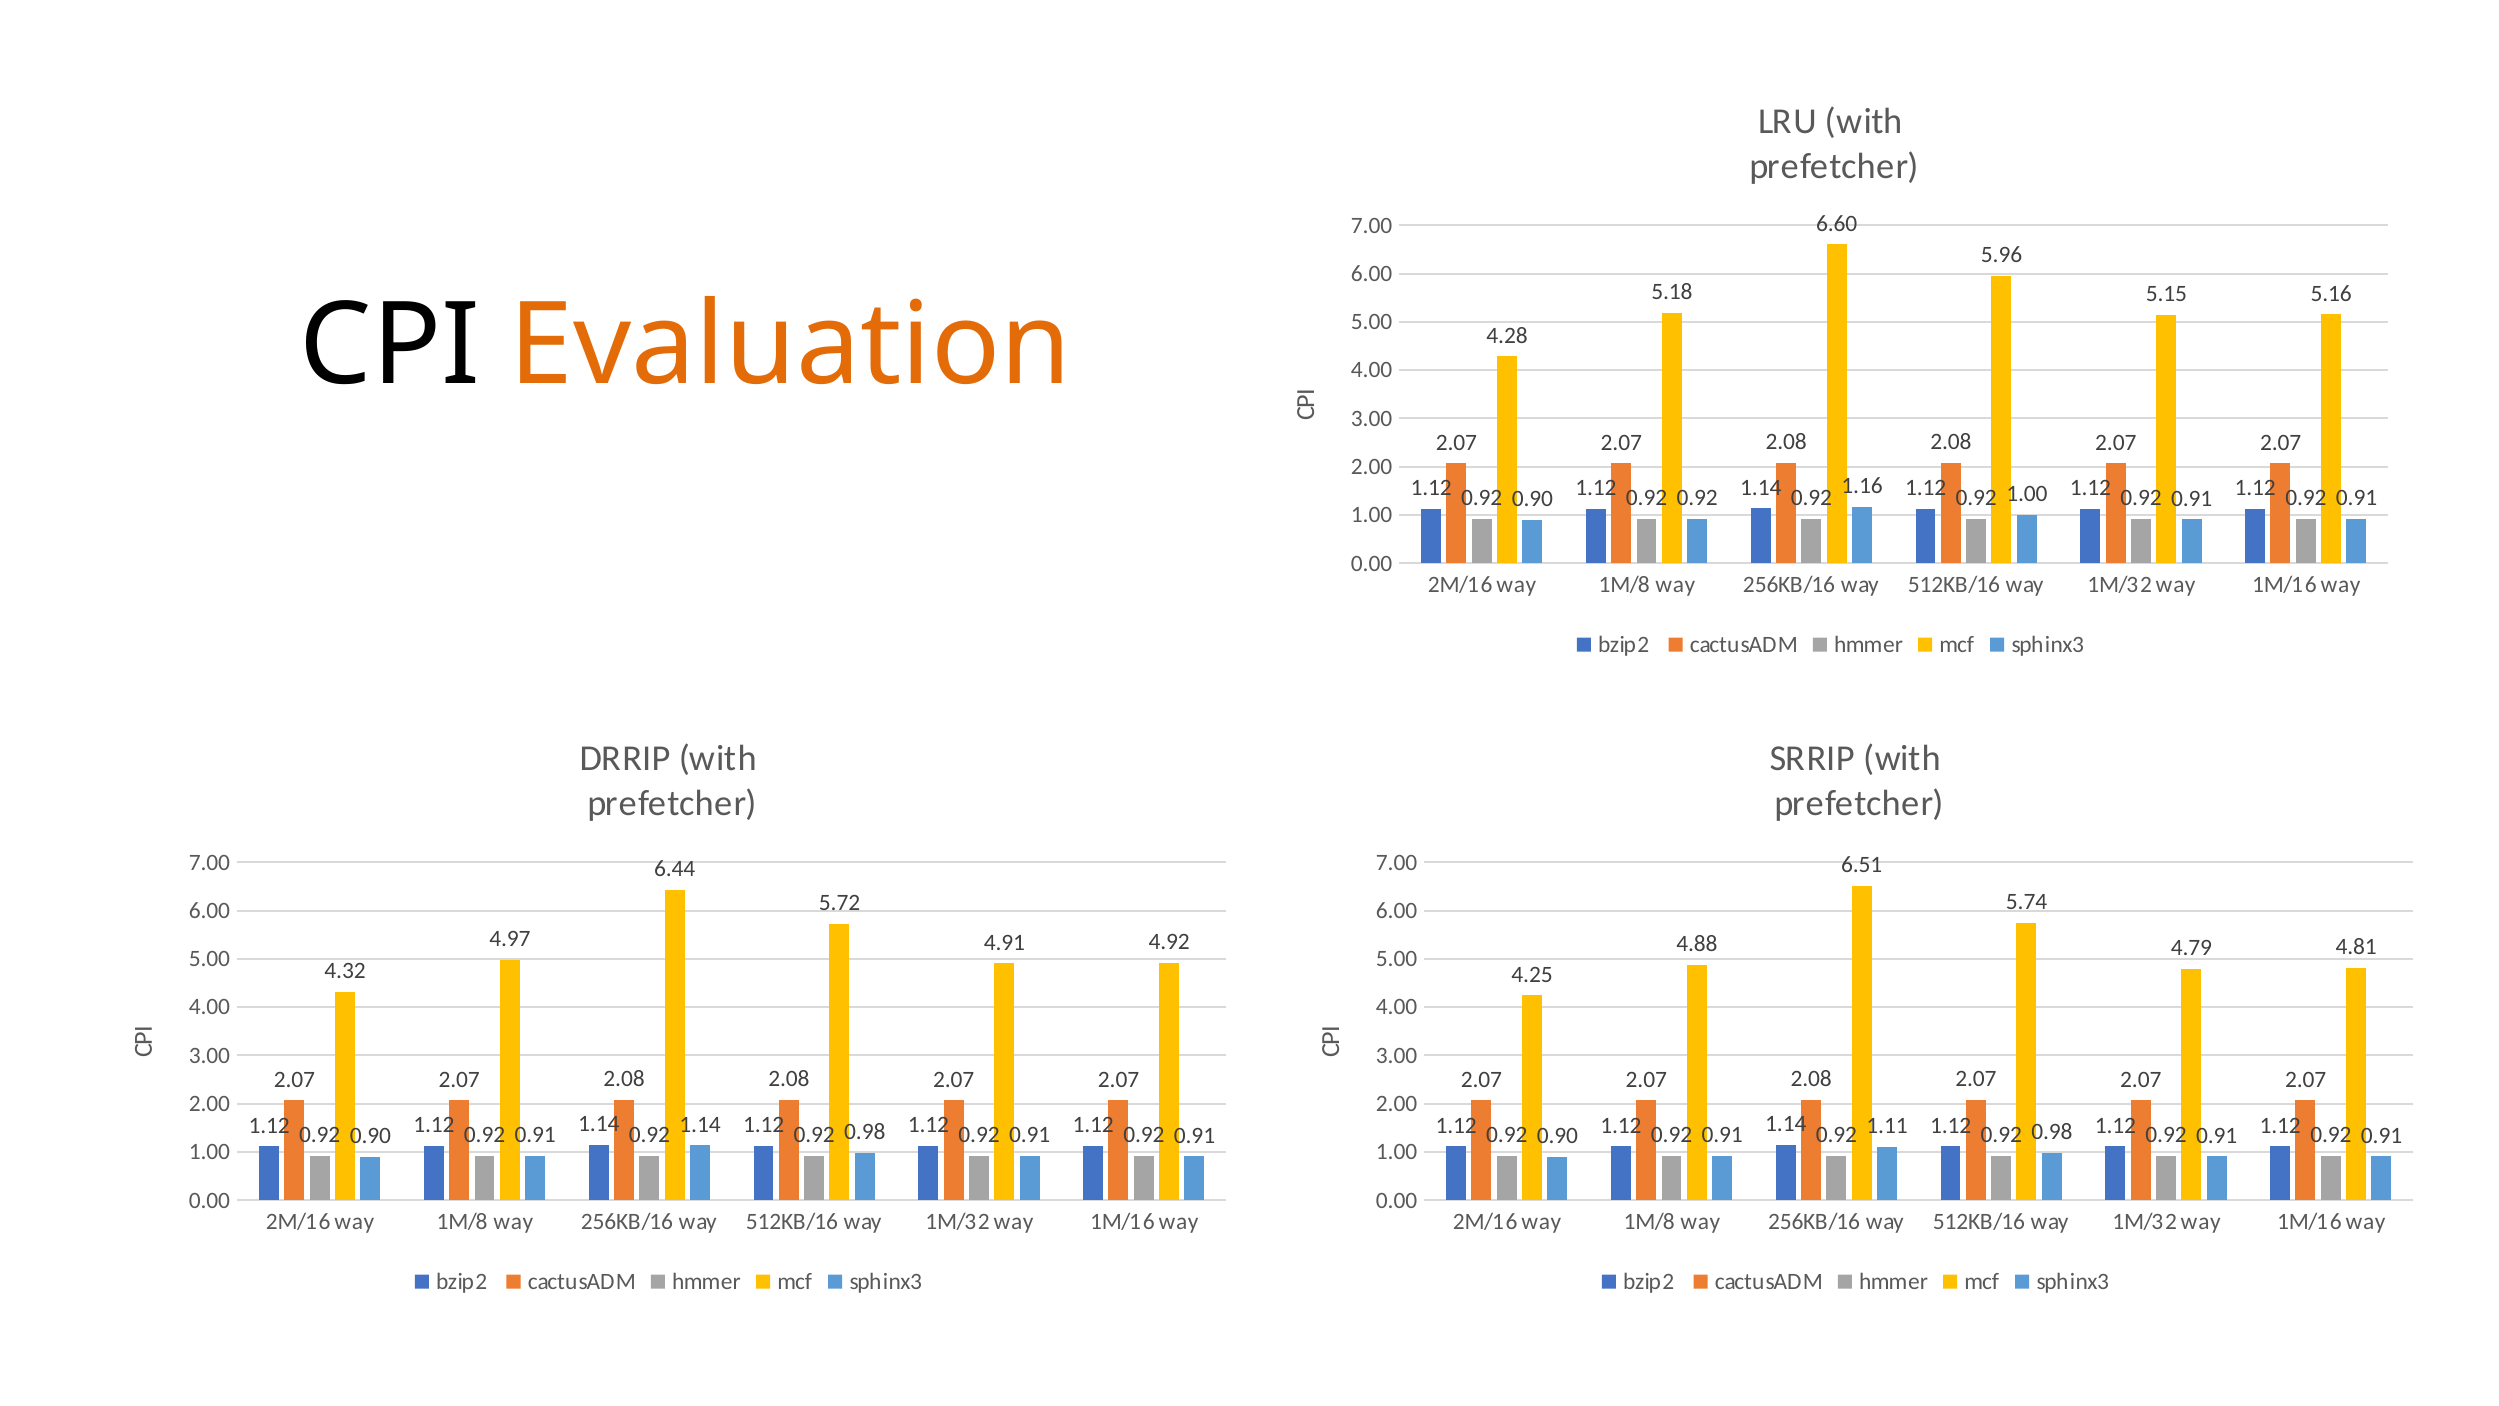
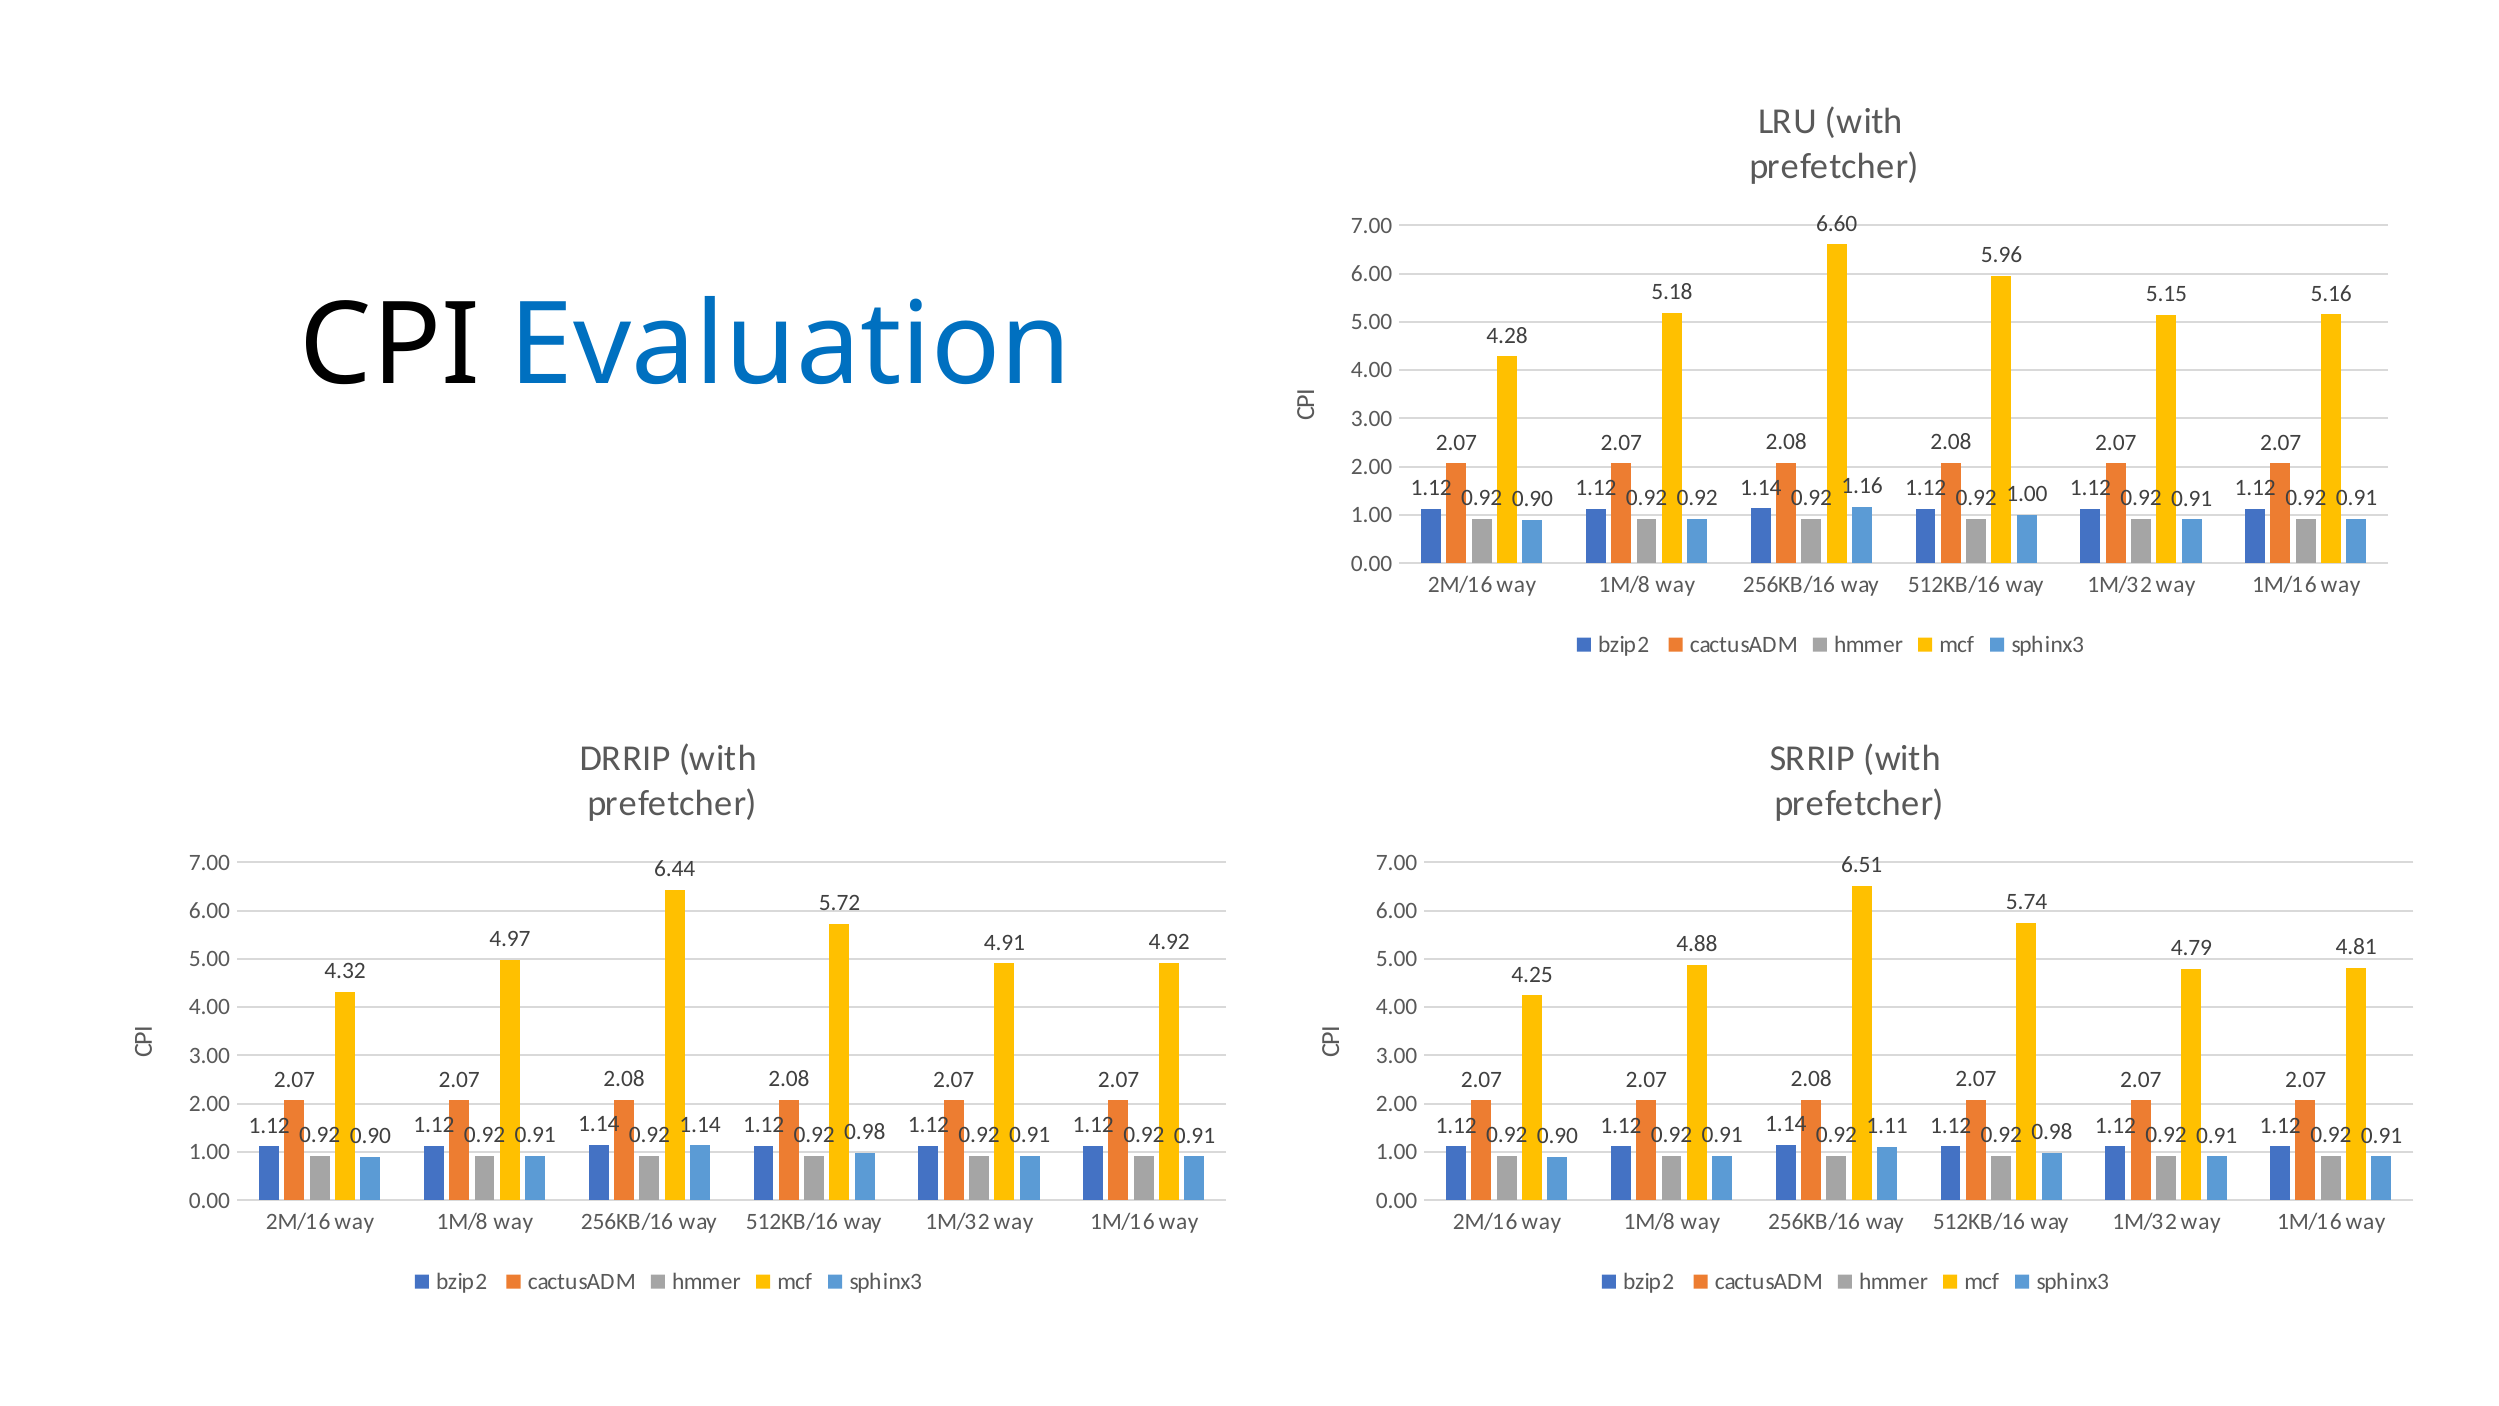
Evaluation colour: orange -> blue (791, 346)
